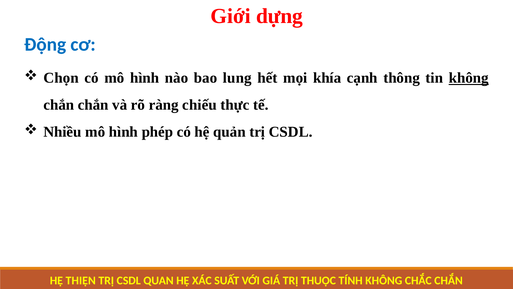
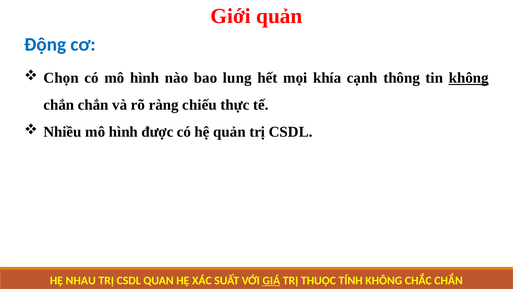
Giới dựng: dựng -> quản (279, 16)
phép: phép -> được (157, 132)
THIỆN: THIỆN -> NHAU (81, 280)
GIÁ underline: none -> present (271, 280)
